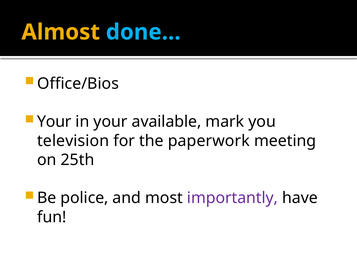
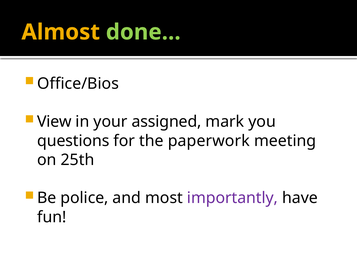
done… colour: light blue -> light green (143, 32)
Your: Your -> View (54, 122)
available: available -> assigned (167, 122)
television: television -> questions (73, 141)
